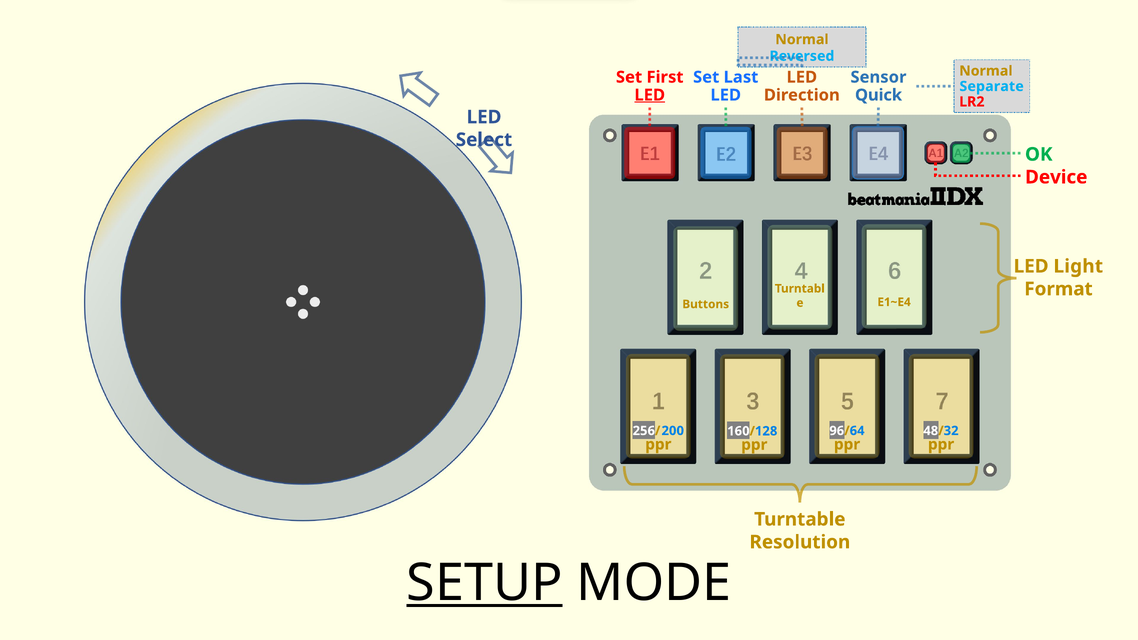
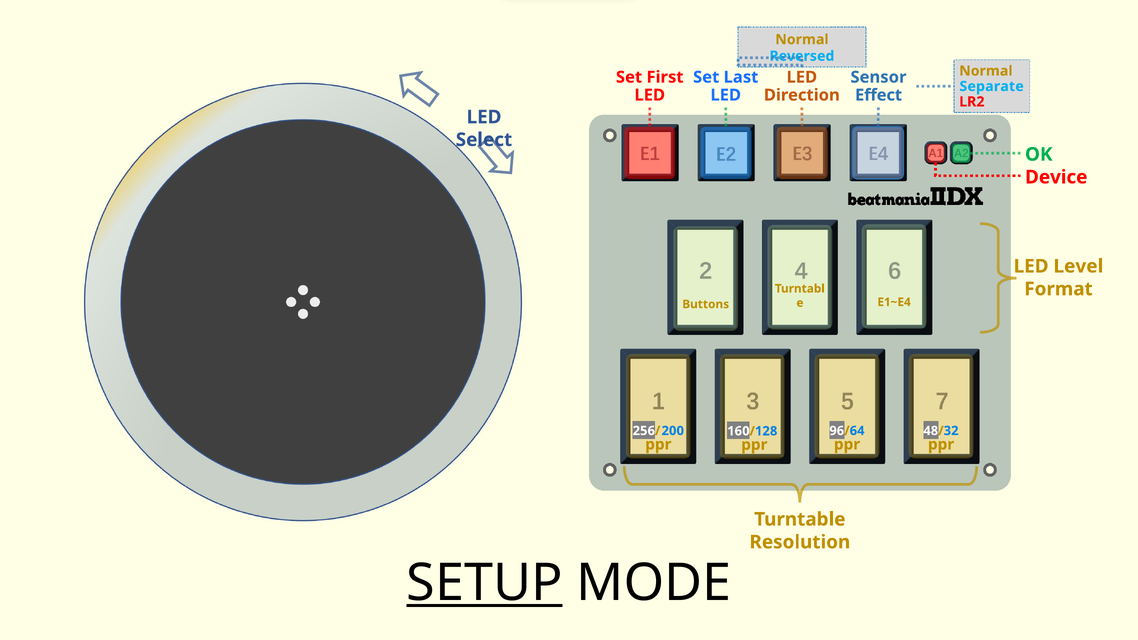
LED underline: present -> none (650, 95)
Quick: Quick -> Effect (879, 95)
Light: Light -> Level (1078, 266)
